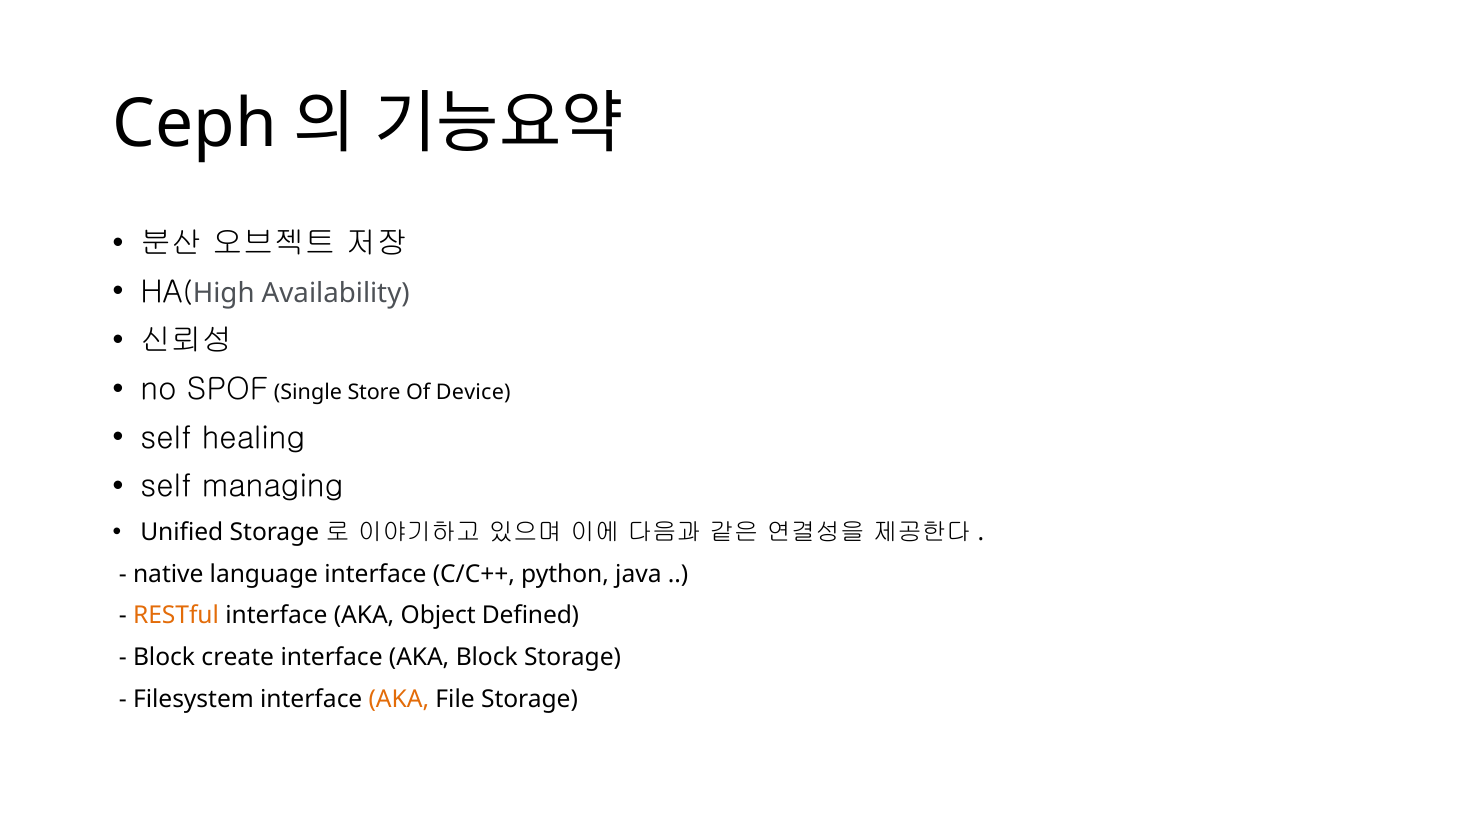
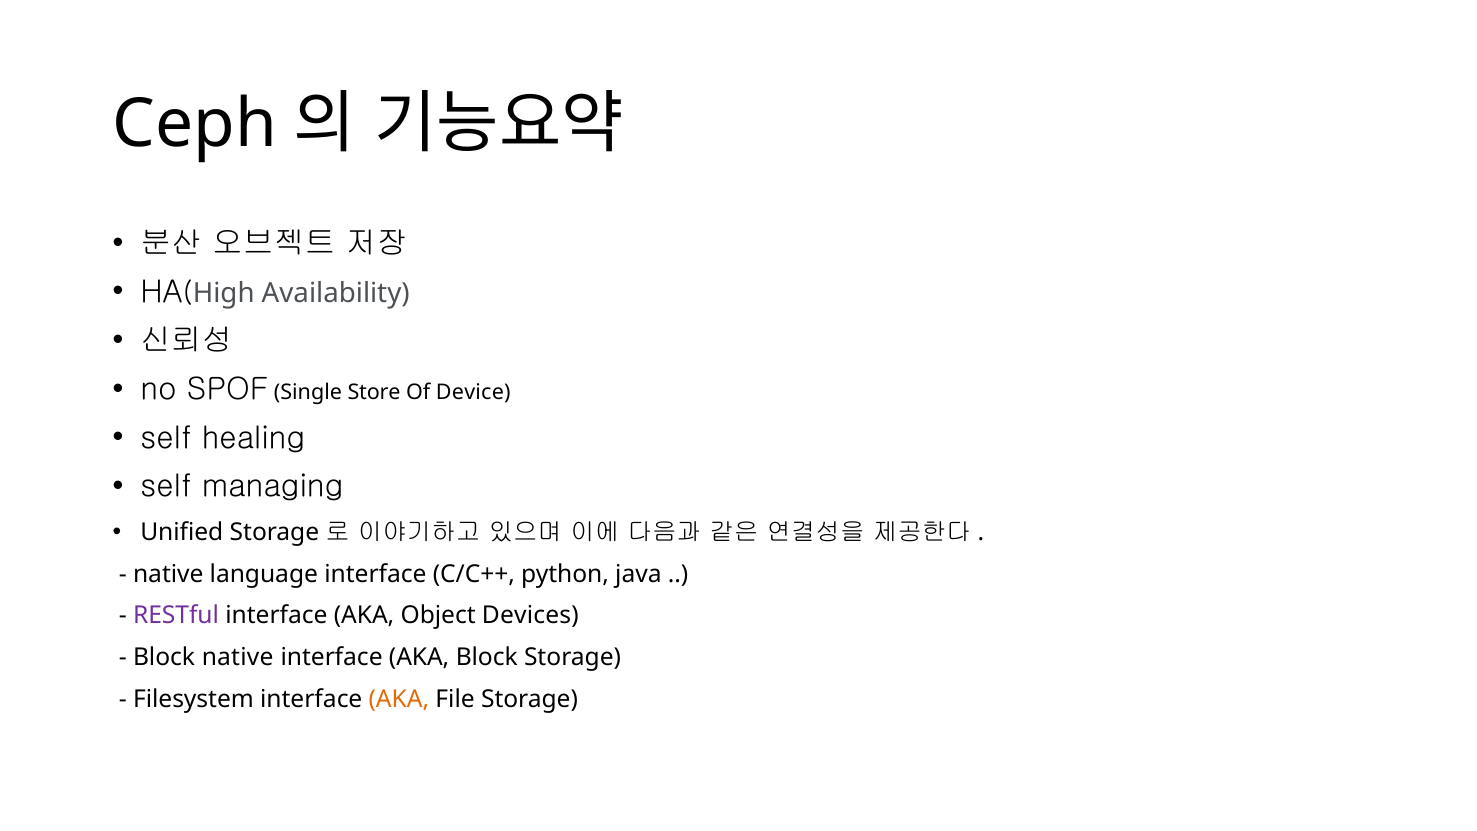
RESTful colour: orange -> purple (176, 616)
Defined: Defined -> Devices (530, 616)
Block create: create -> native (238, 658)
